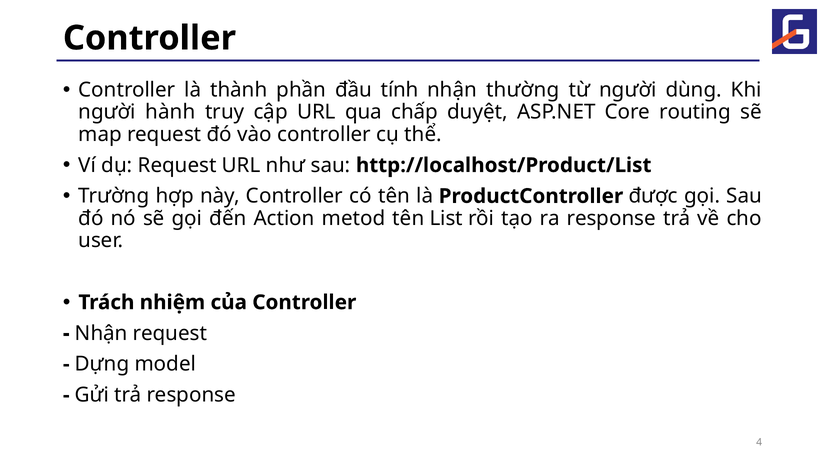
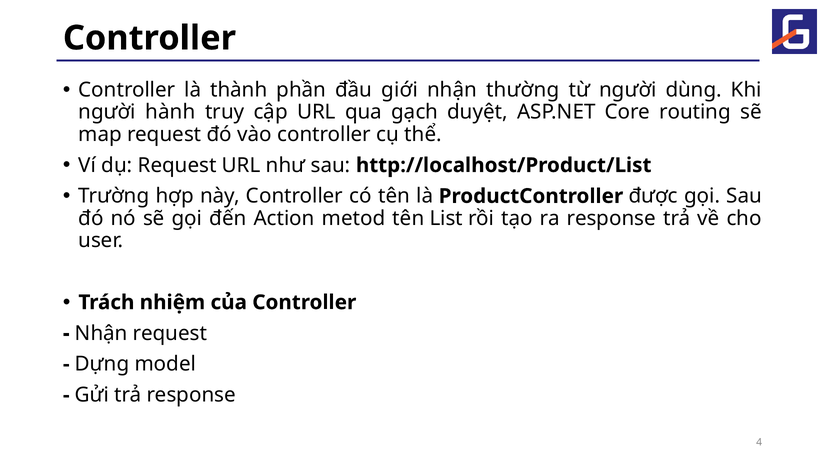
tính: tính -> giới (399, 90)
chấp: chấp -> gạch (415, 112)
